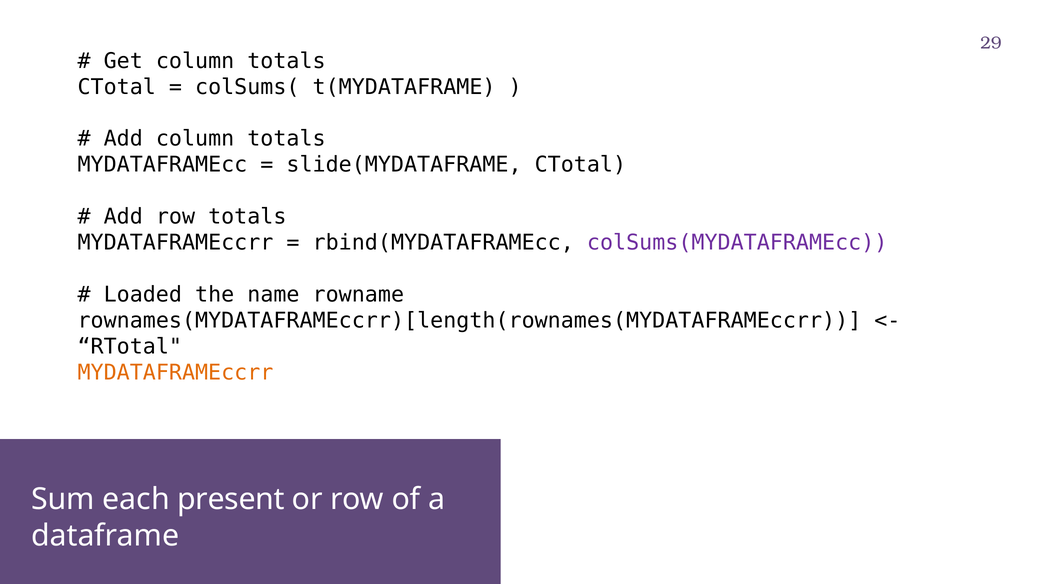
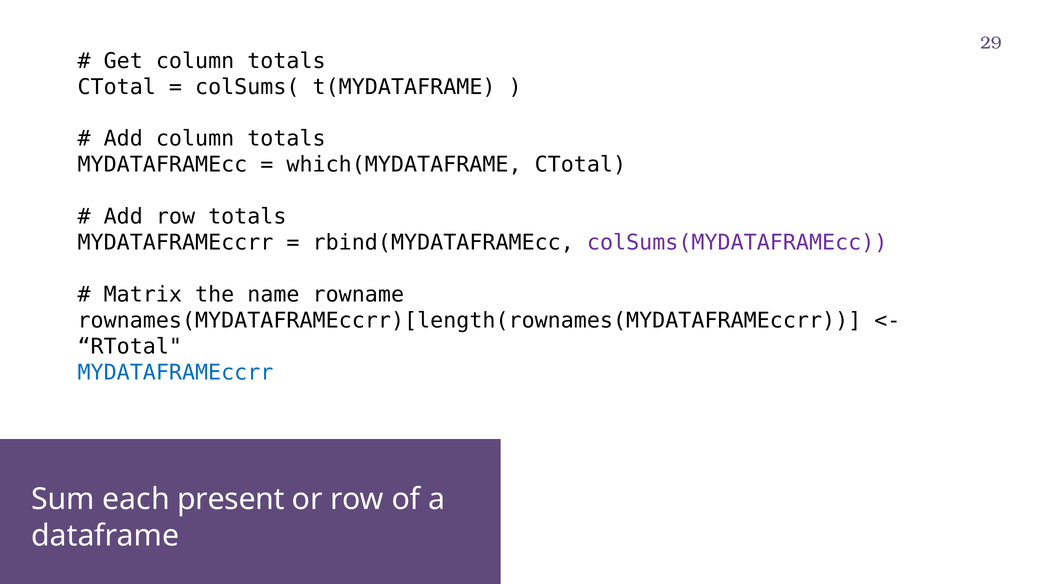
slide(MYDATAFRAME: slide(MYDATAFRAME -> which(MYDATAFRAME (404, 165)
Loaded: Loaded -> Matrix (143, 295)
MYDATAFRAMEccrr colour: orange -> blue (175, 373)
